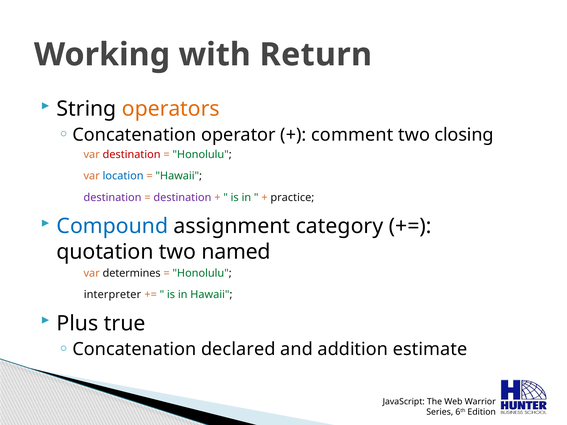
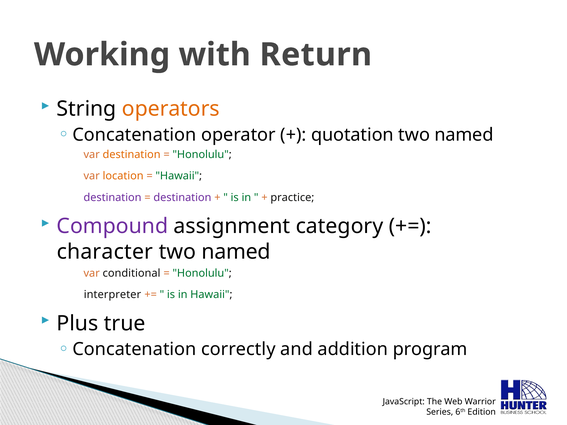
comment: comment -> quotation (352, 135)
closing: closing -> named (464, 135)
destination colour: red -> orange (132, 155)
location colour: blue -> orange (123, 176)
Compound colour: blue -> purple (112, 226)
quotation: quotation -> character (105, 252)
determines: determines -> conditional (132, 273)
declared: declared -> correctly (238, 350)
estimate: estimate -> program (430, 350)
